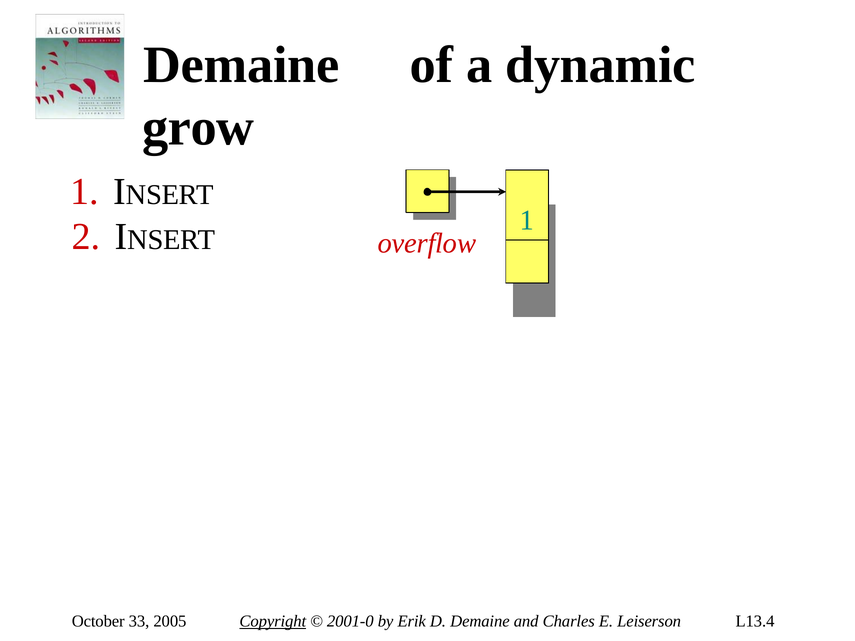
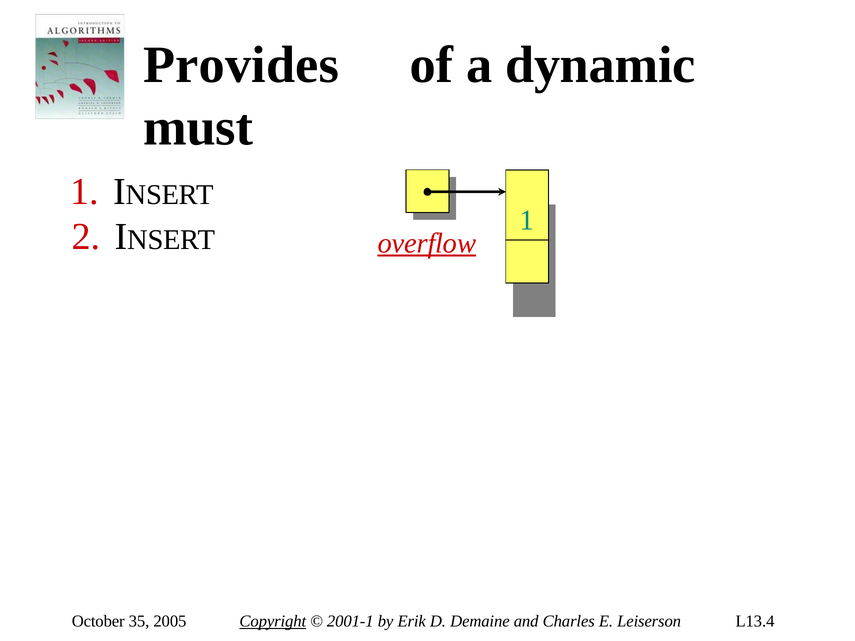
Demaine: Demaine -> Provides (241, 65)
grow: grow -> must (198, 128)
overflow underline: none -> present (427, 243)
33: 33 -> 35 (139, 621)
2001-0: 2001-0 -> 2001-1 (350, 621)
